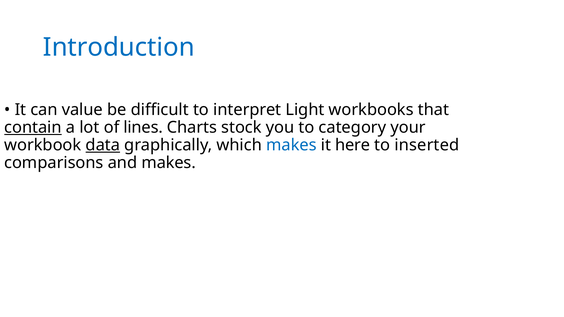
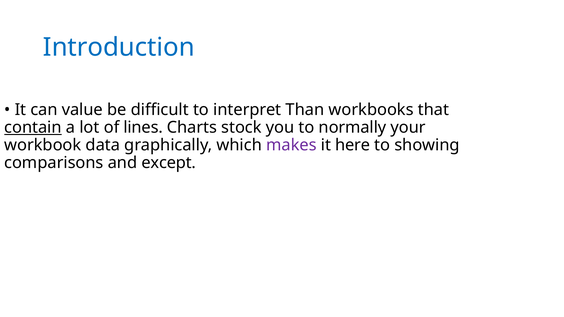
Light: Light -> Than (305, 110)
category: category -> normally (352, 127)
data underline: present -> none (103, 145)
makes colour: blue -> purple (291, 145)
inserted: inserted -> showing (427, 145)
and makes: makes -> except (169, 163)
